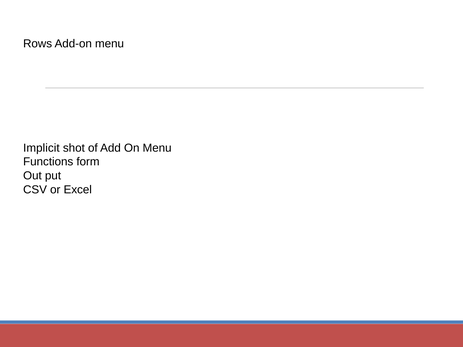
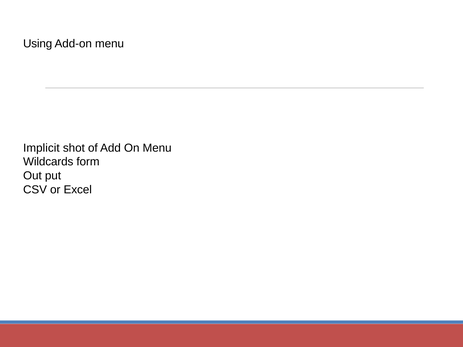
Rows: Rows -> Using (38, 44)
Functions: Functions -> Wildcards (48, 162)
